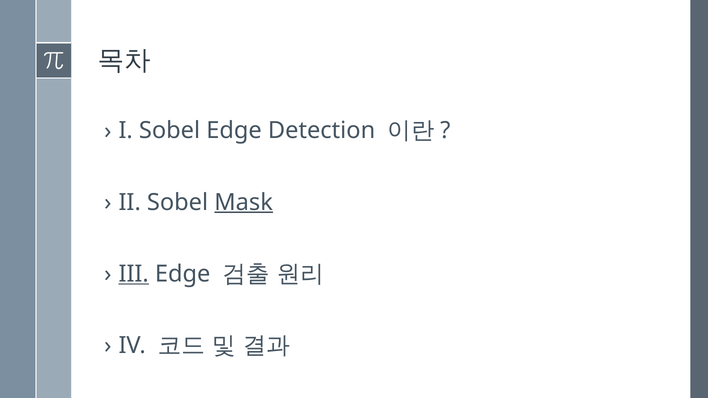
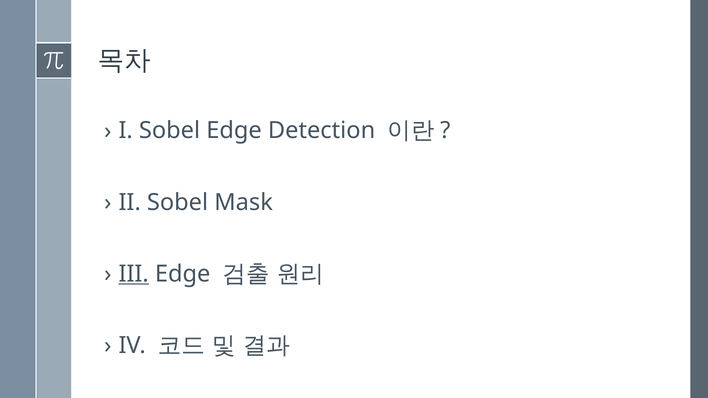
Mask underline: present -> none (244, 202)
